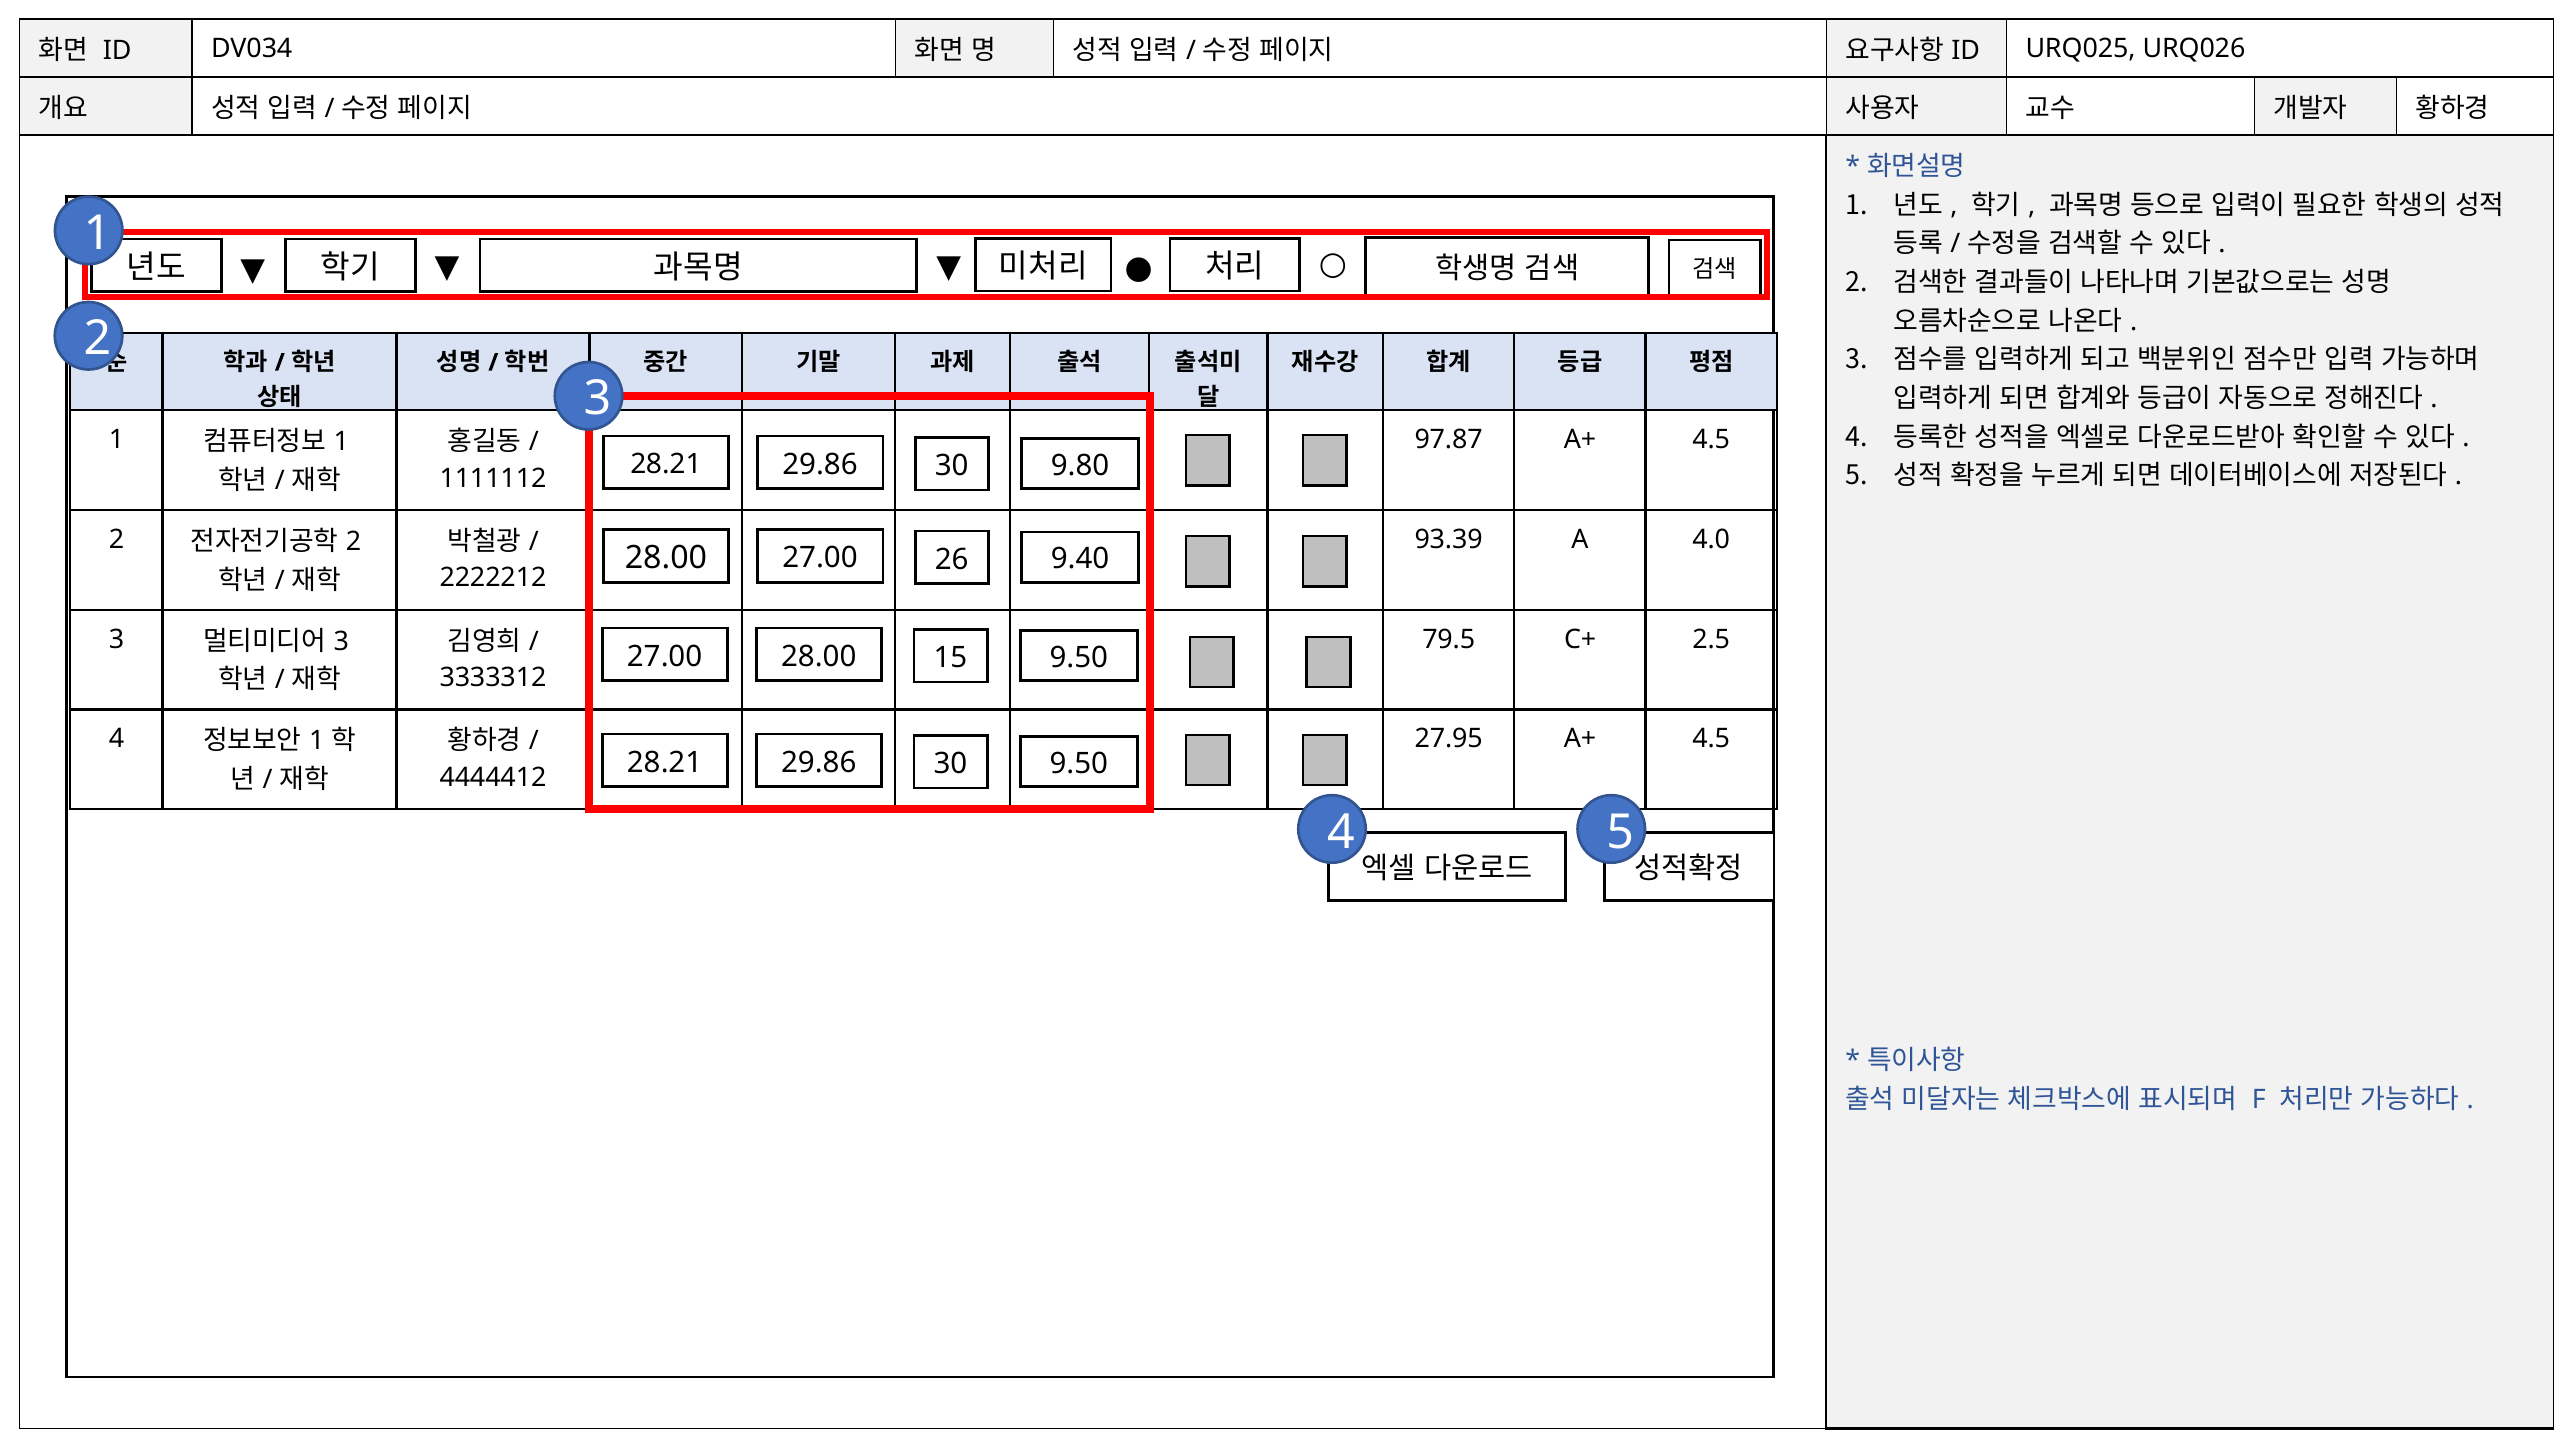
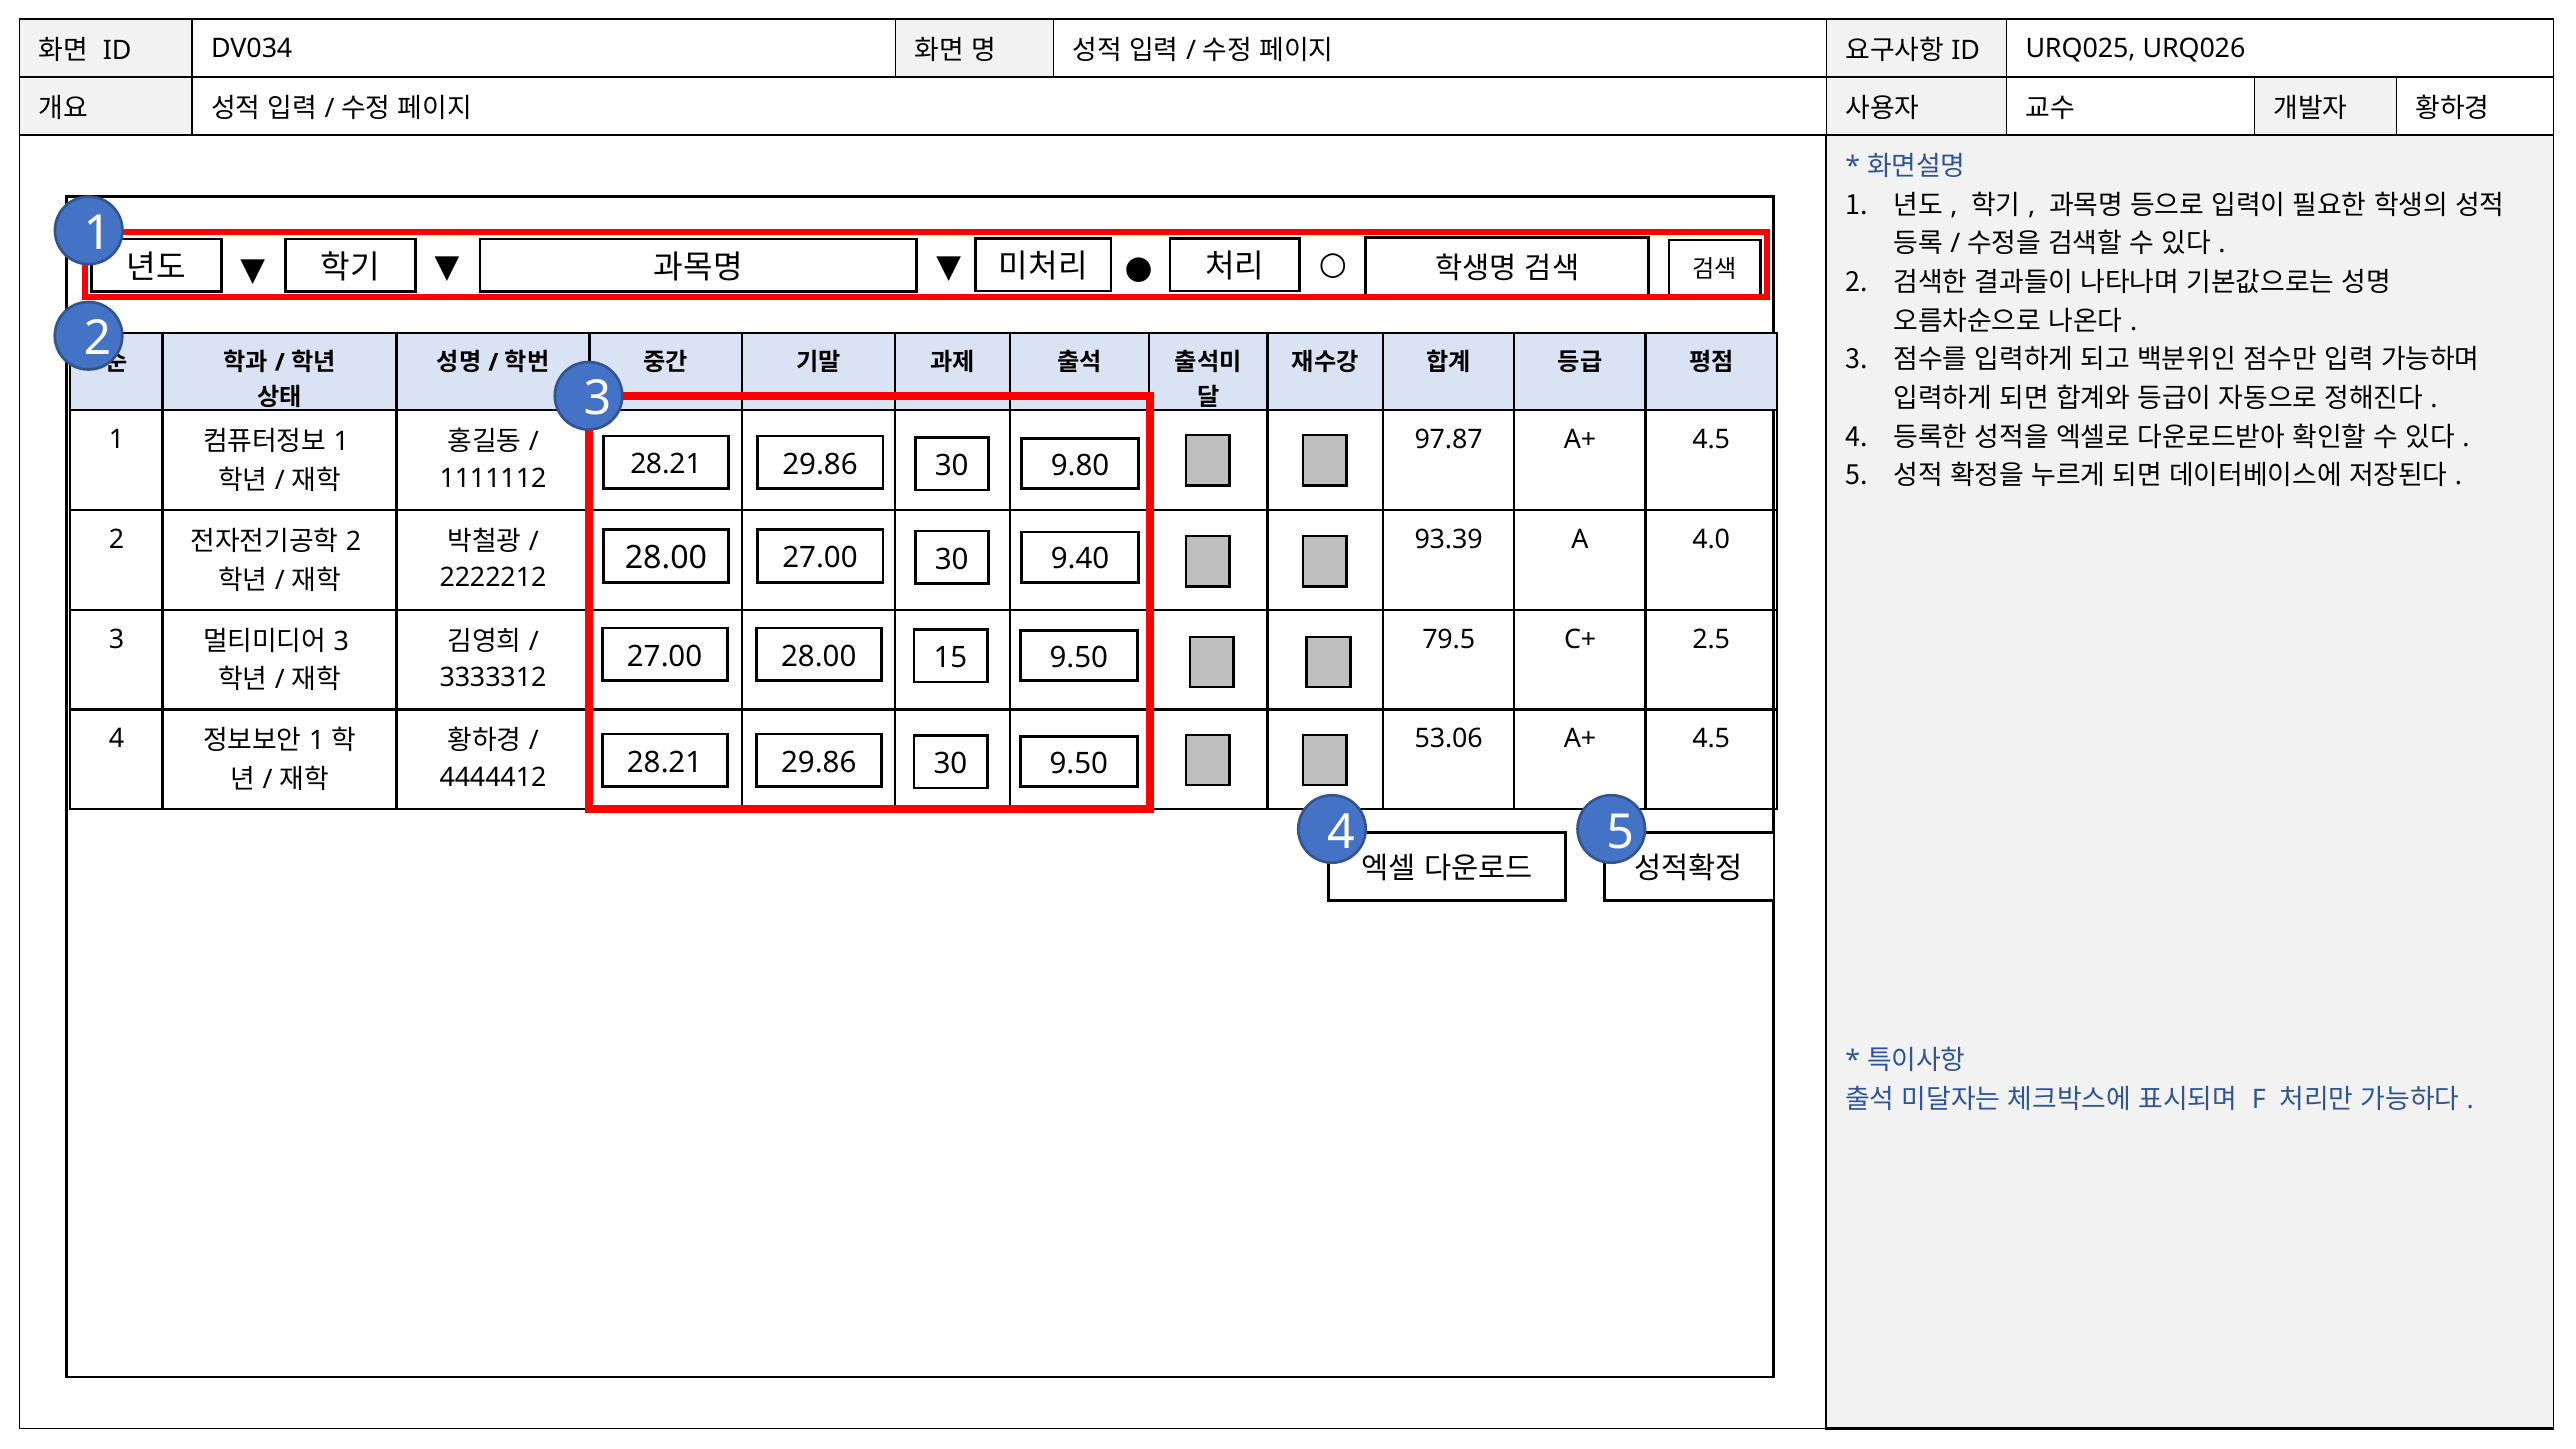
27.00 26: 26 -> 30 (952, 559)
27.95: 27.95 -> 53.06 (1449, 739)
